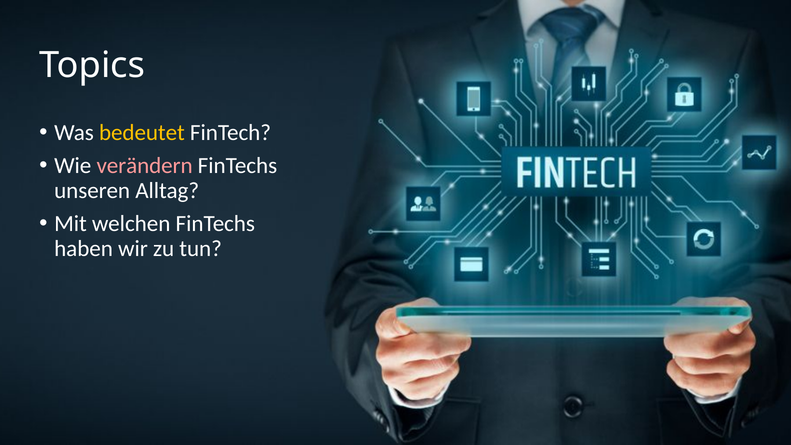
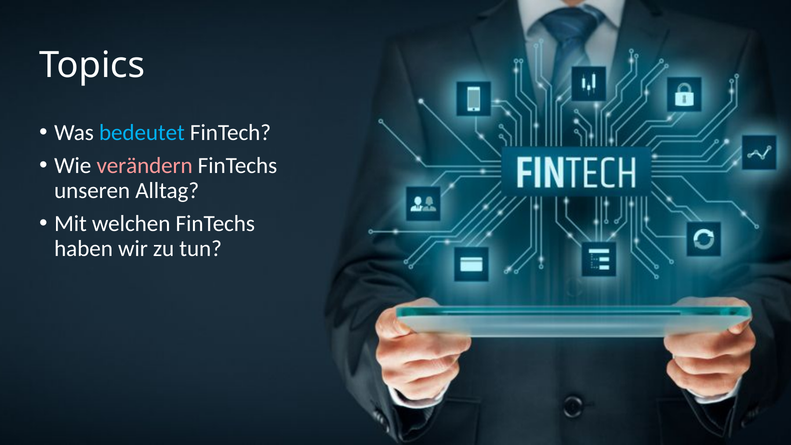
bedeutet colour: yellow -> light blue (142, 132)
